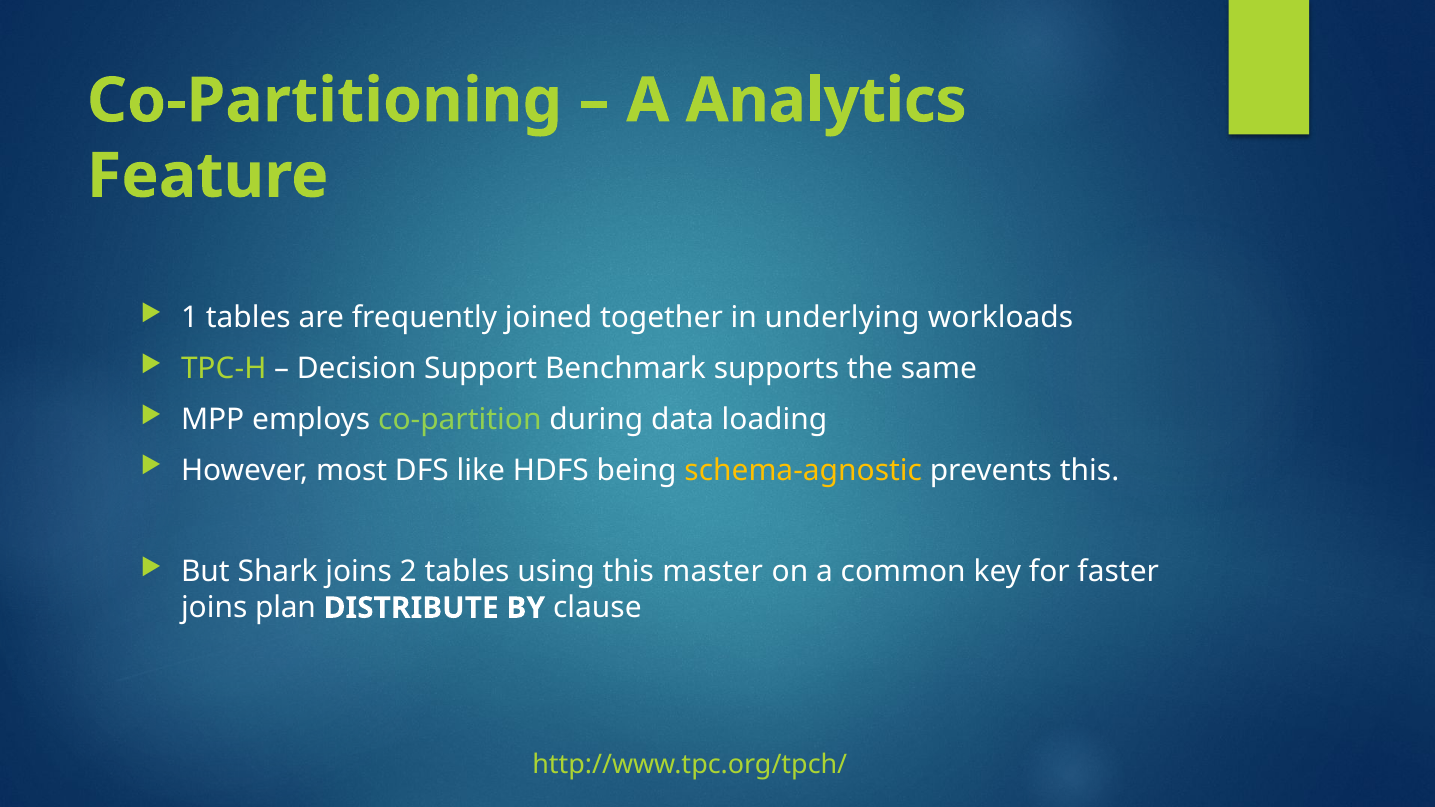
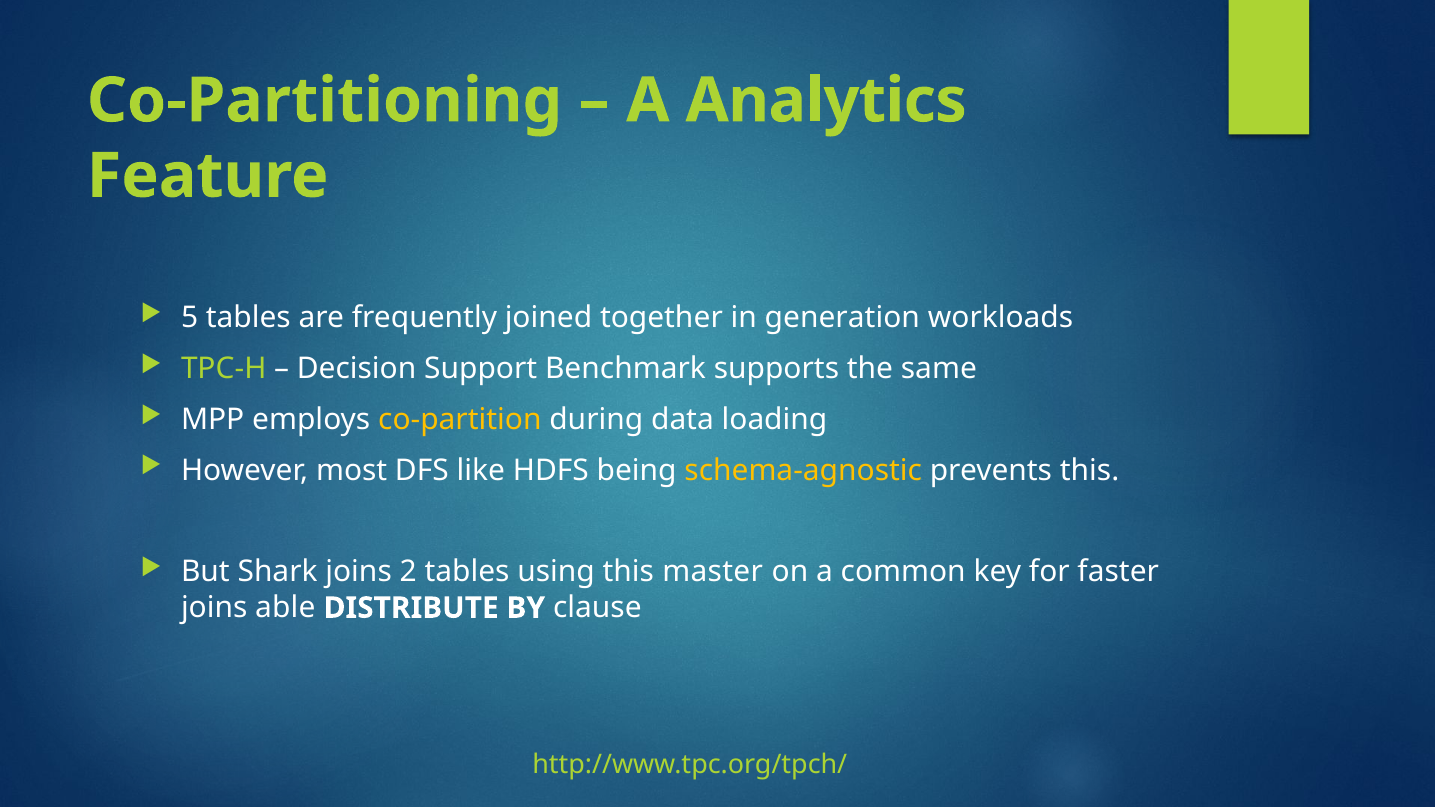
1: 1 -> 5 (190, 318)
underlying: underlying -> generation (842, 318)
co-partition colour: light green -> yellow (460, 420)
plan: plan -> able (285, 608)
